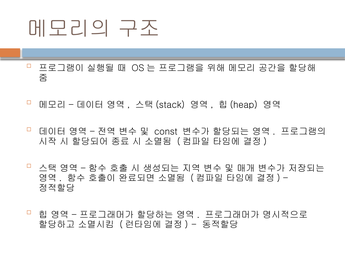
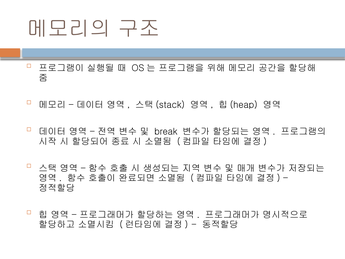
const: const -> break (166, 132)
